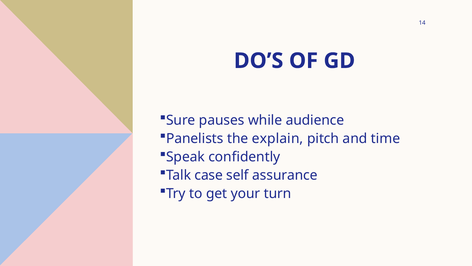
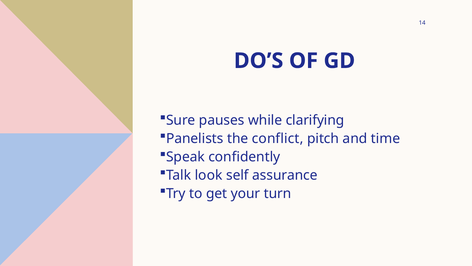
audience: audience -> clarifying (315, 120)
explain: explain -> conflict (278, 138)
case: case -> look (209, 175)
